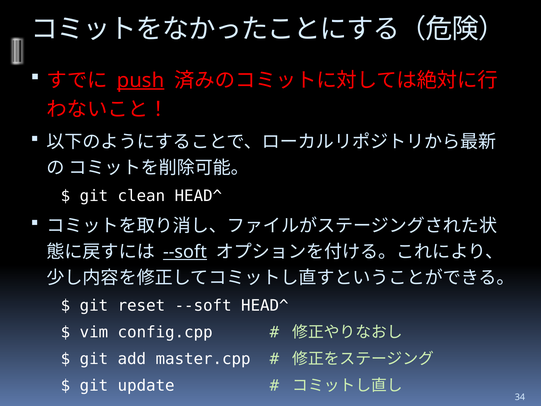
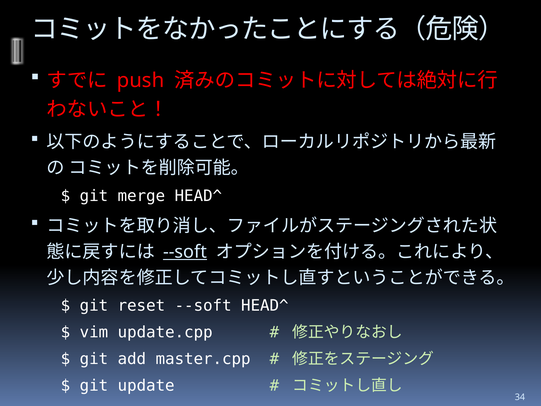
push underline: present -> none (141, 80)
clean: clean -> merge (141, 196)
config.cpp: config.cpp -> update.cpp (165, 332)
